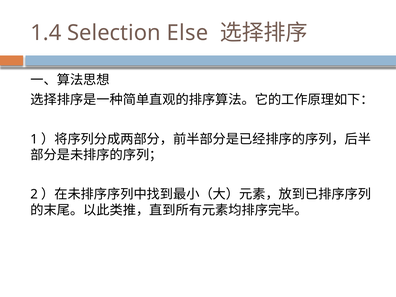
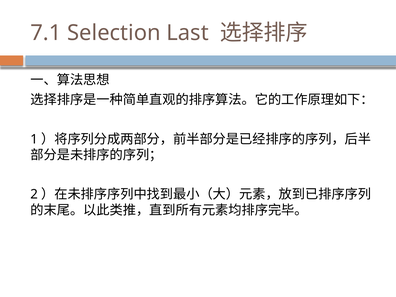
1.4: 1.4 -> 7.1 (46, 33)
Else: Else -> Last (188, 33)
